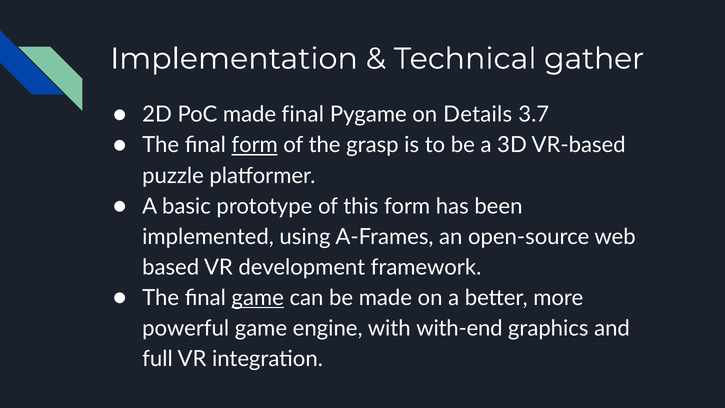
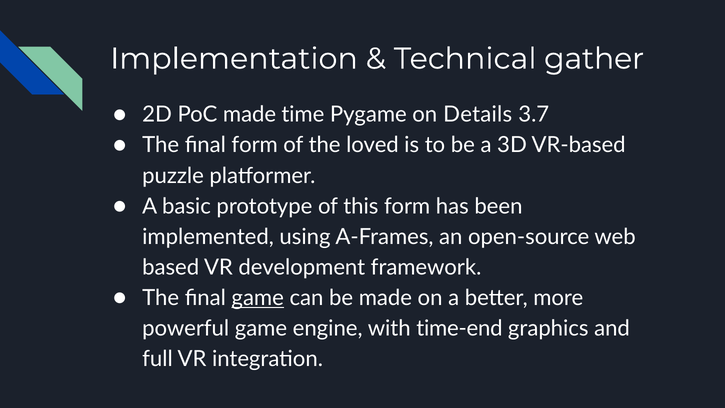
made final: final -> time (303, 115)
form underline: present -> none (255, 145)
grasp: grasp -> loved (372, 145)
with-end: with-end -> time-end (459, 328)
